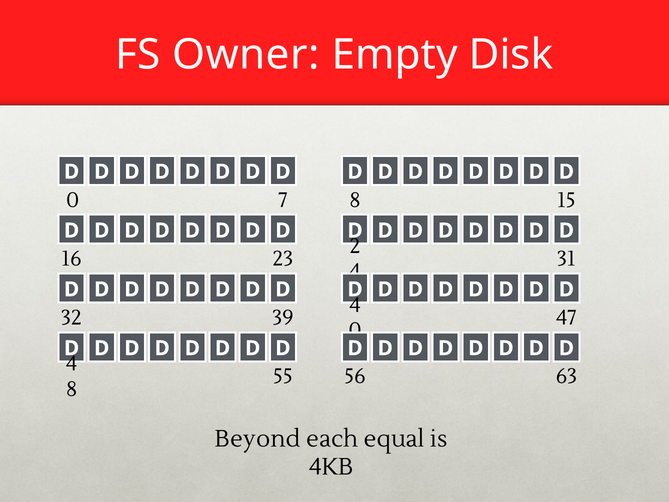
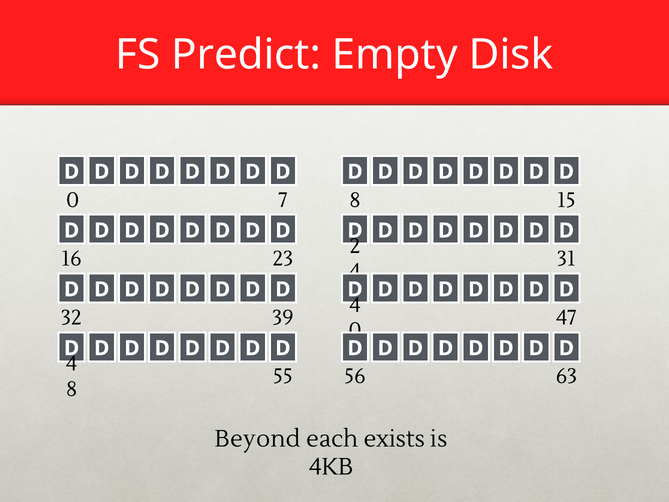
Owner: Owner -> Predict (246, 55)
equal: equal -> exists (394, 439)
